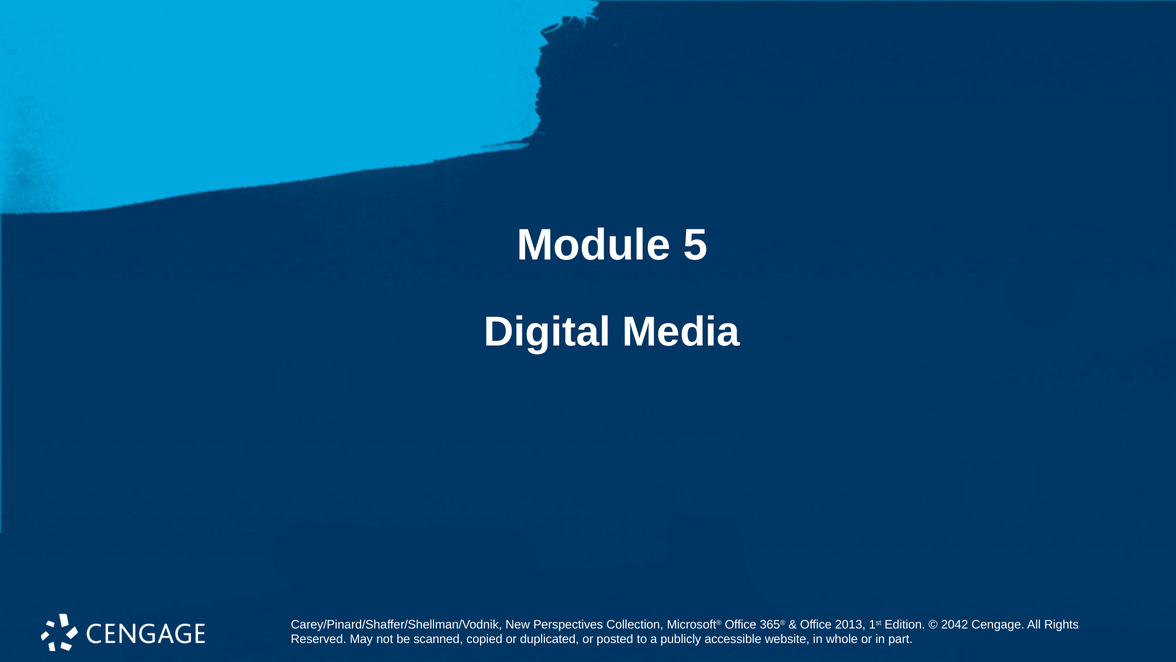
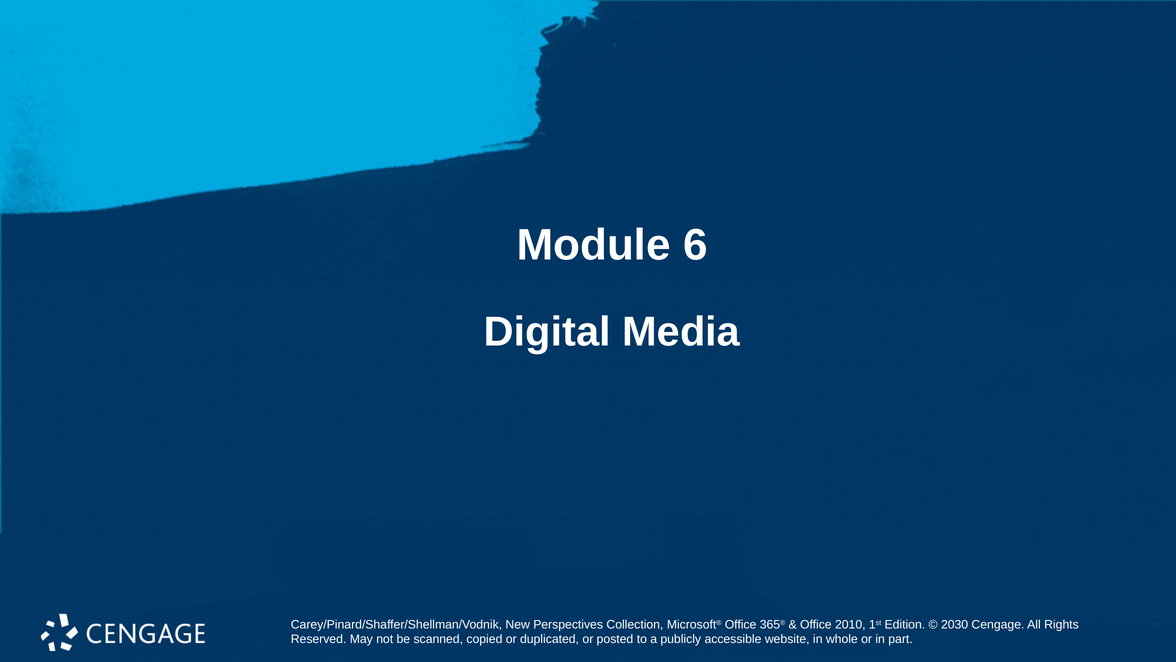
5: 5 -> 6 (695, 245)
2013: 2013 -> 2010 (850, 624)
2042: 2042 -> 2030 (955, 624)
